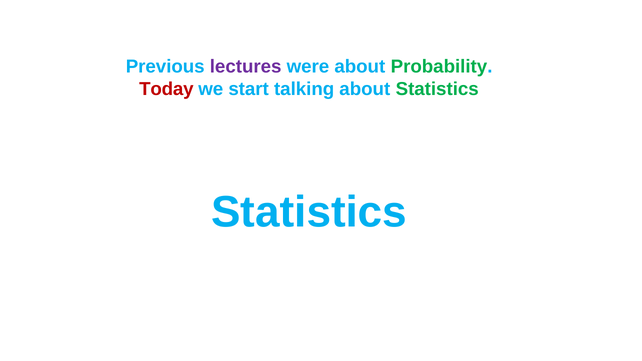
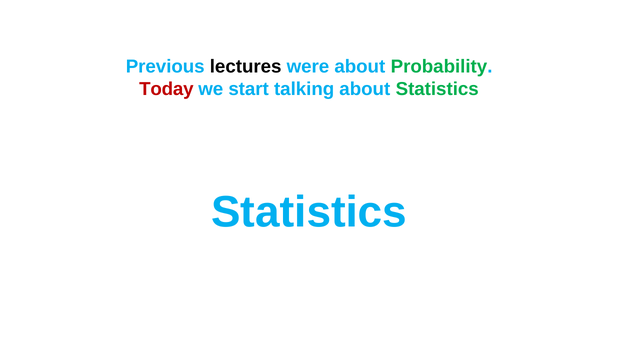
lectures colour: purple -> black (246, 66)
